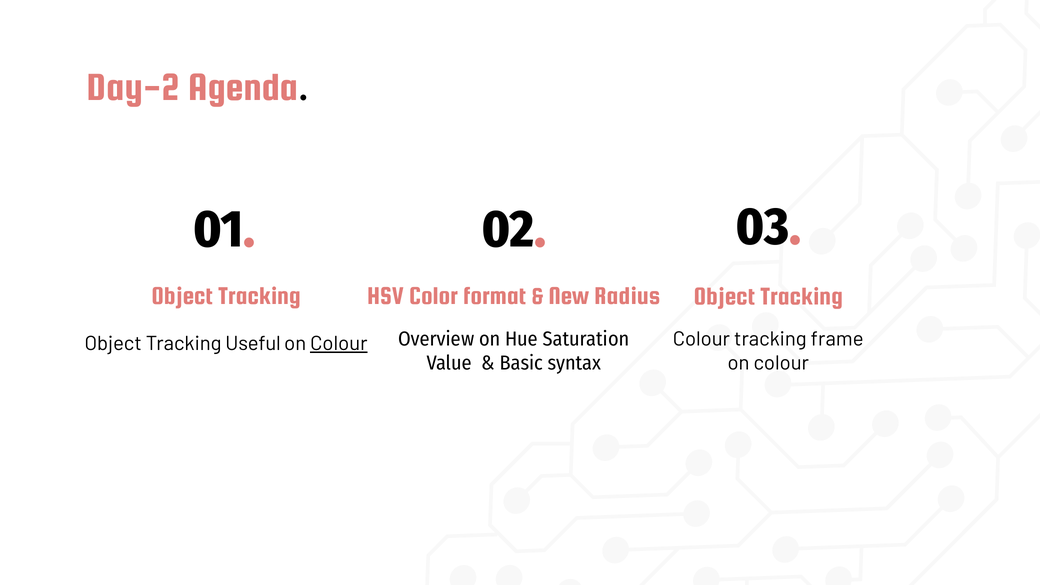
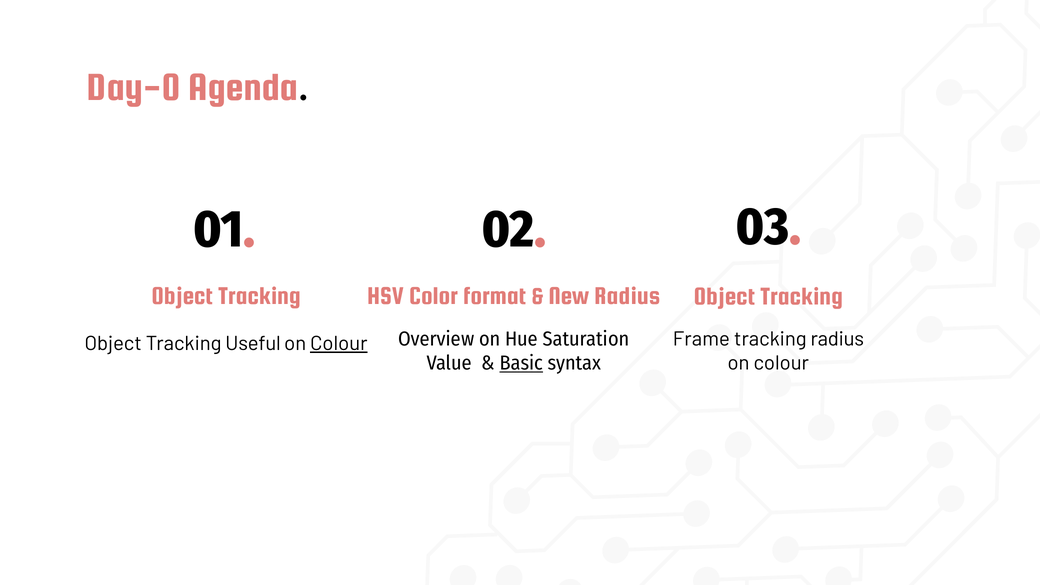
Day-2: Day-2 -> Day-0 (133, 87)
Colour: Colour -> Frame (701, 339)
tracking frame: frame -> radius (837, 339)
Basic underline: none -> present (521, 363)
